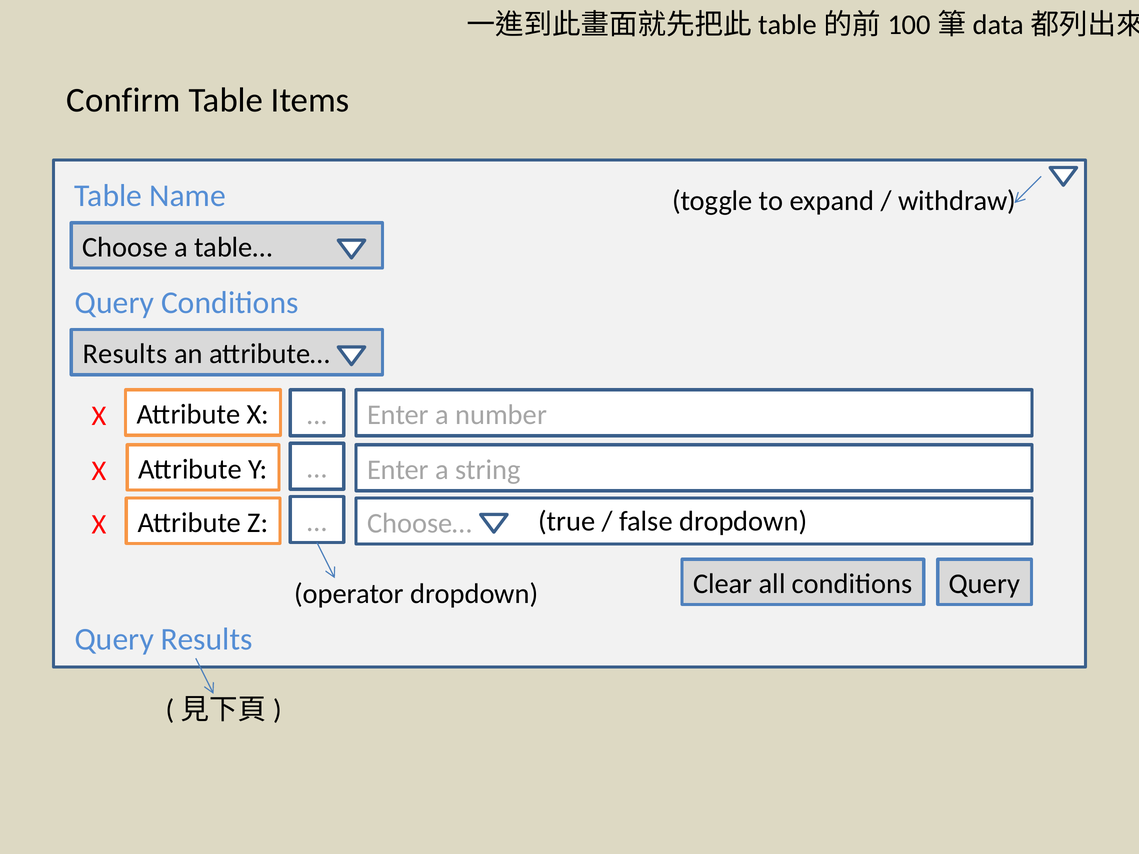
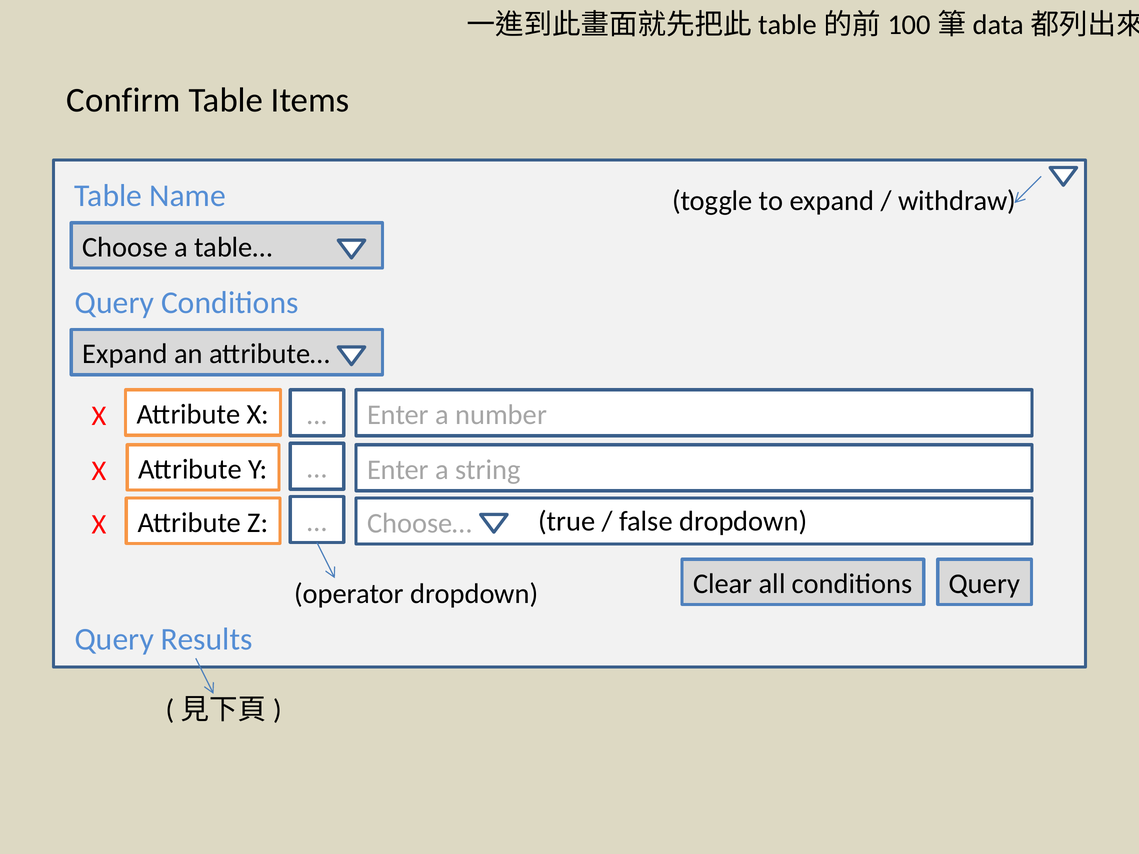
Results: Results -> Expand (125, 354)
